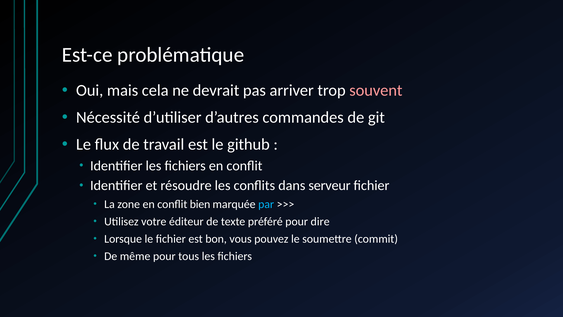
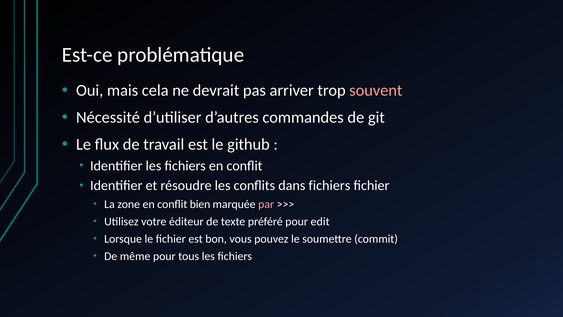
dans serveur: serveur -> fichiers (329, 185)
par colour: light blue -> pink (266, 204)
dire: dire -> edit (320, 221)
